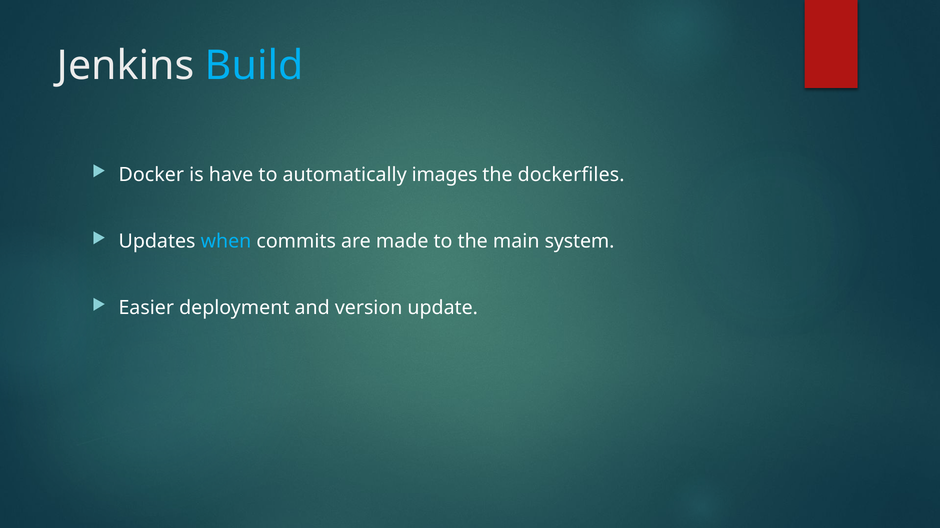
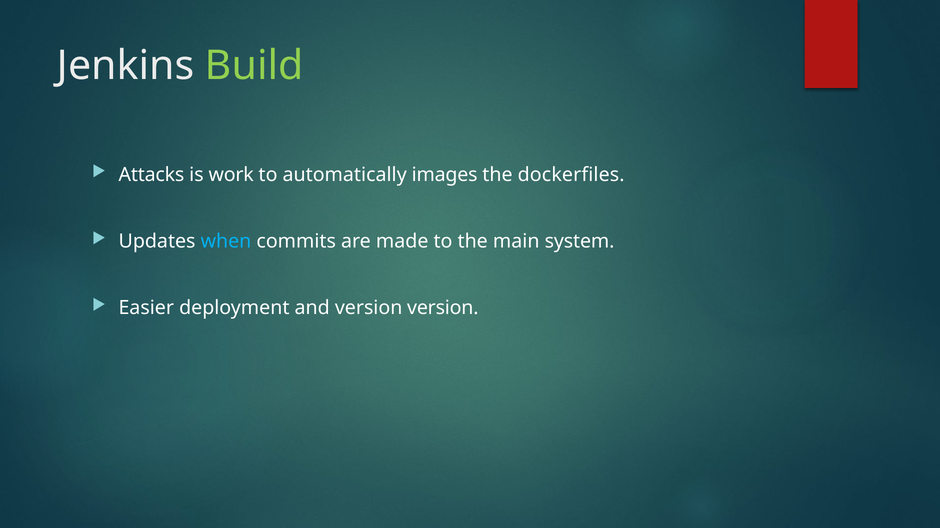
Build colour: light blue -> light green (254, 66)
Docker: Docker -> Attacks (151, 175)
have: have -> work (231, 175)
version update: update -> version (443, 308)
